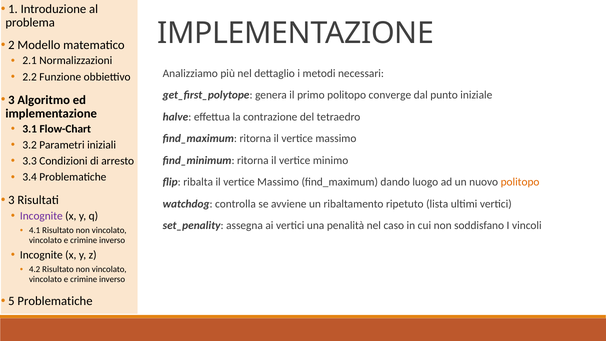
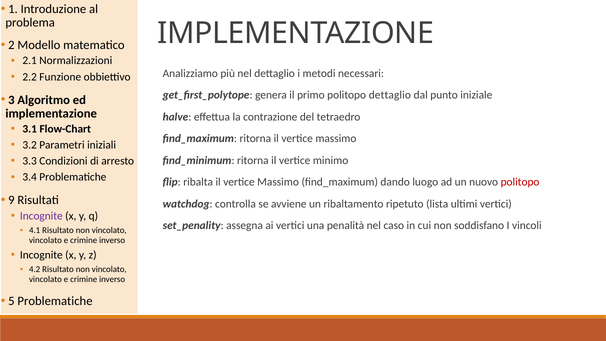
politopo converge: converge -> dettaglio (390, 95)
politopo colour: orange -> red (520, 182)
3: 3 -> 9 (11, 200)
